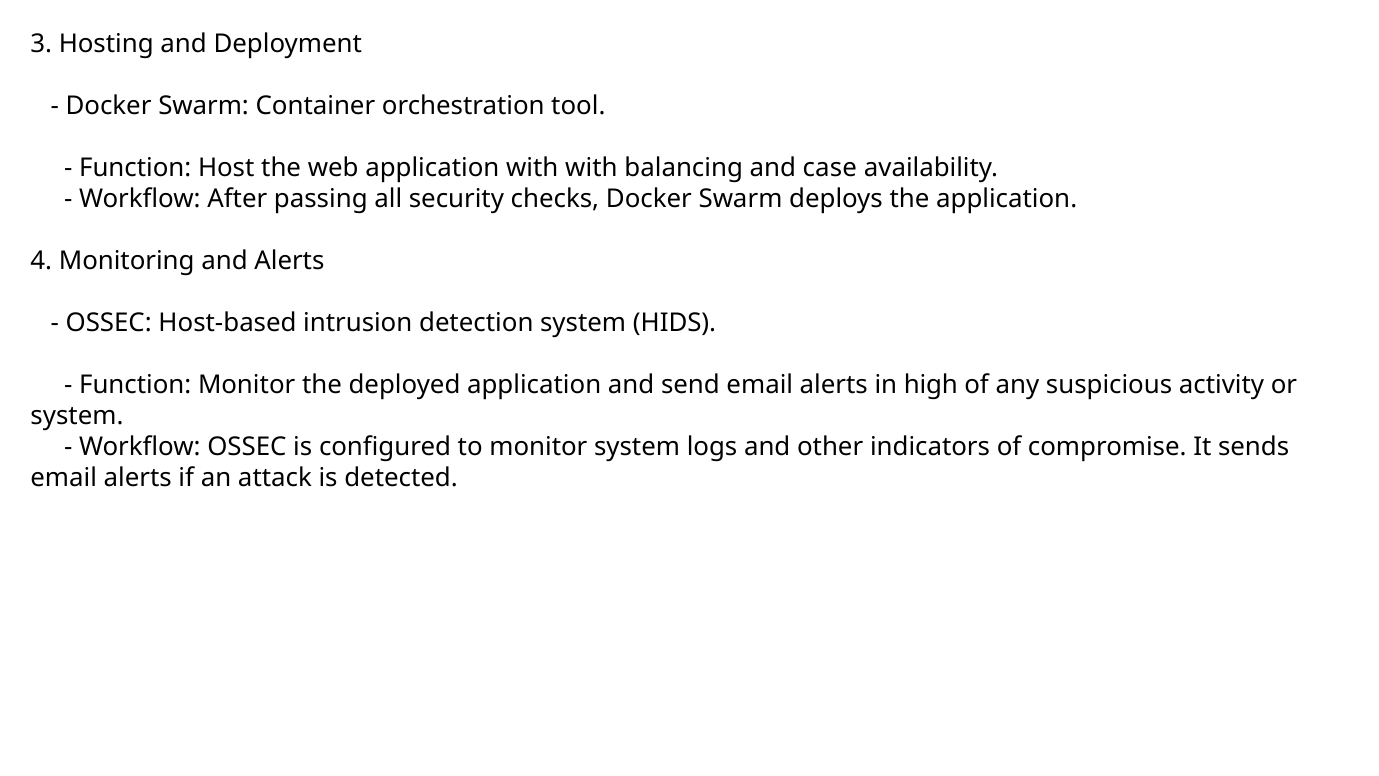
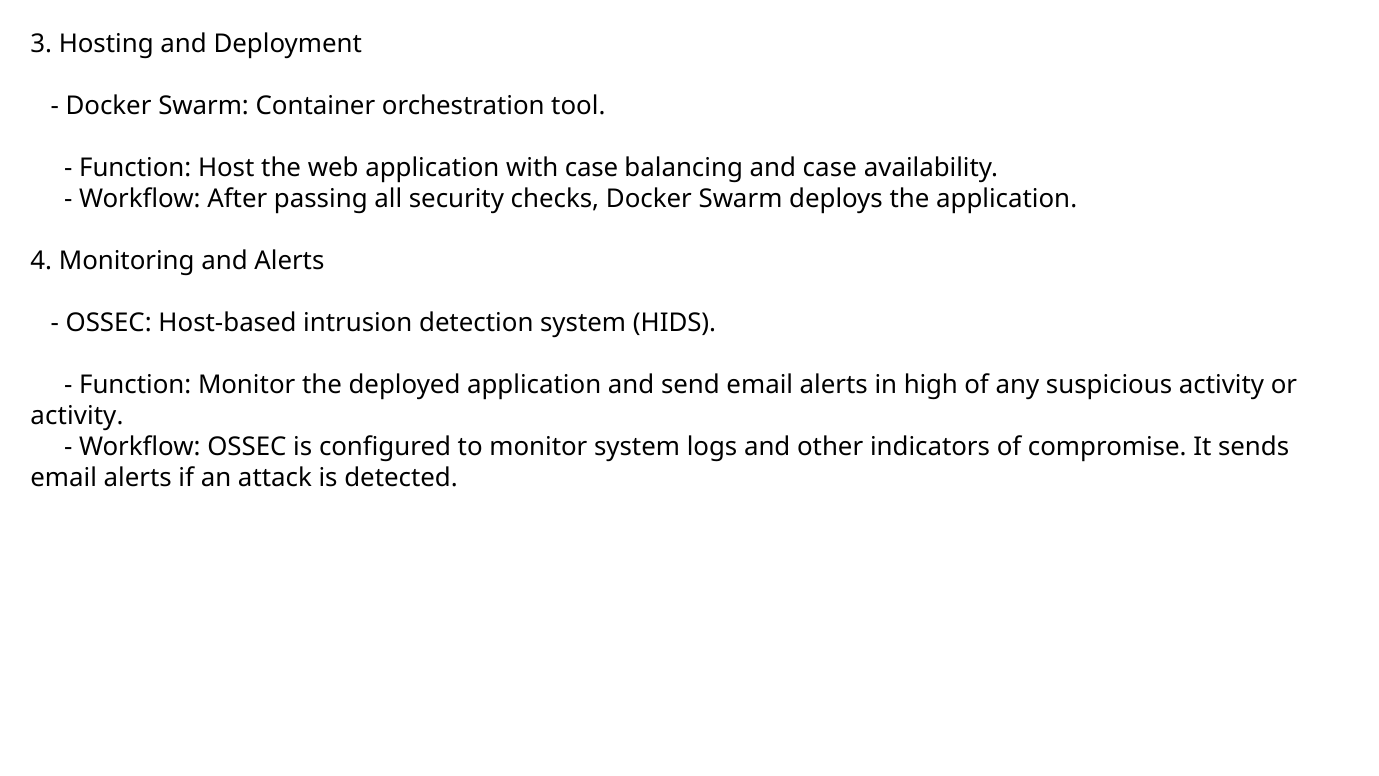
with with: with -> case (592, 168)
system: system -> activity (77, 416)
